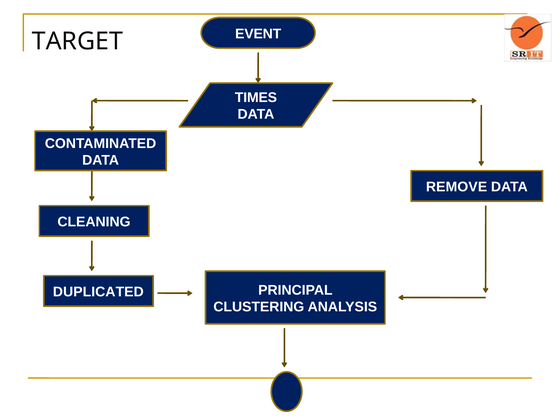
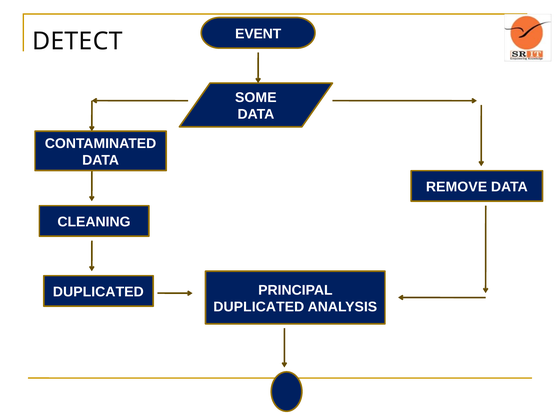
TARGET: TARGET -> DETECT (77, 41)
TIMES: TIMES -> SOME (256, 98)
CLUSTERING: CLUSTERING -> DUPLICATED (259, 307)
